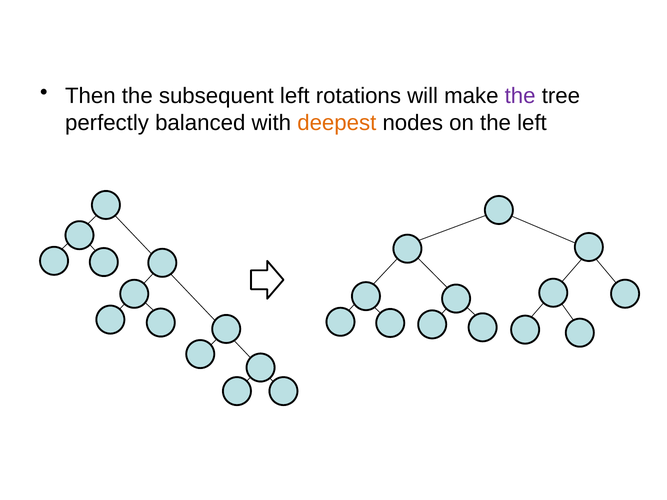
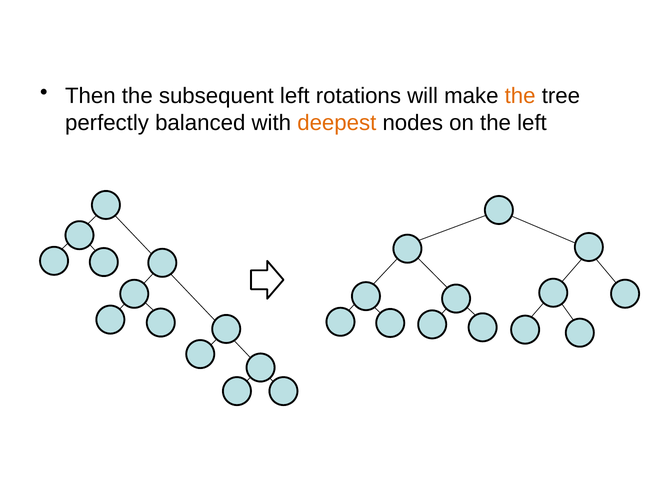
the colour: purple -> orange (520, 96)
